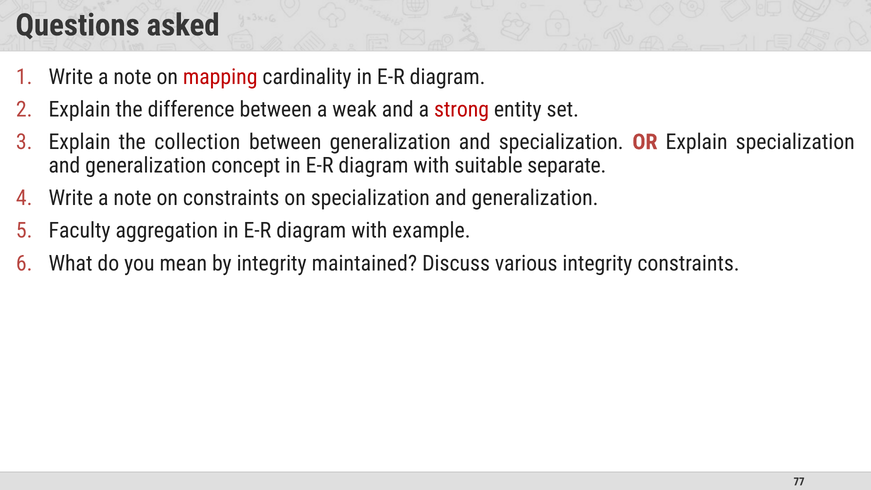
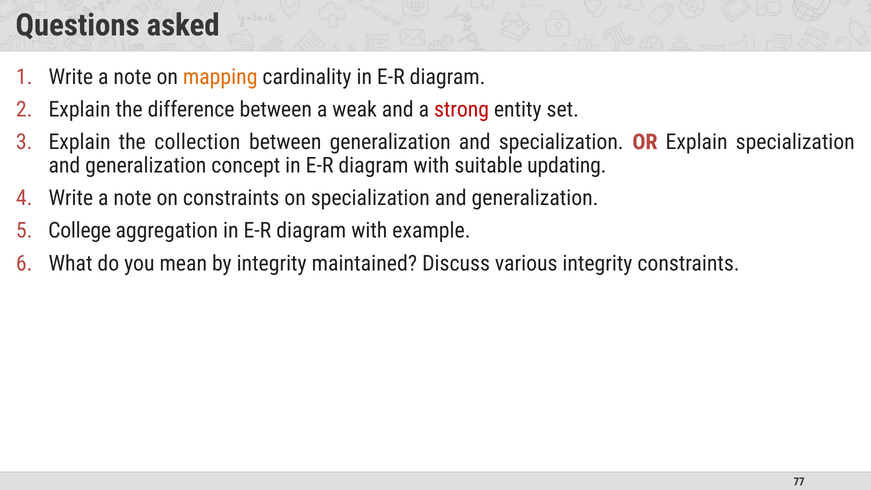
mapping colour: red -> orange (220, 77)
separate: separate -> updating (567, 166)
Faculty: Faculty -> College (80, 231)
